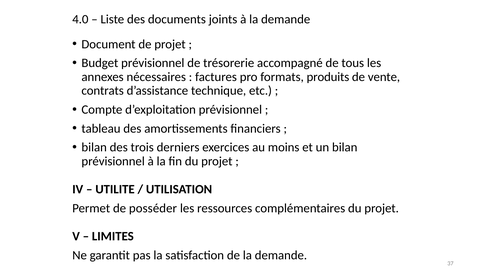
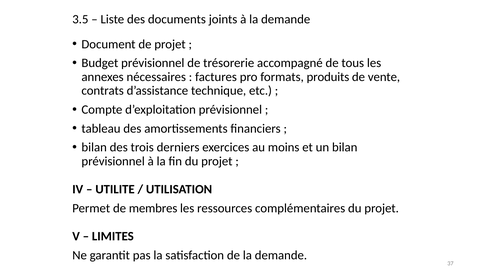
4.0: 4.0 -> 3.5 (80, 19)
posséder: posséder -> membres (153, 208)
